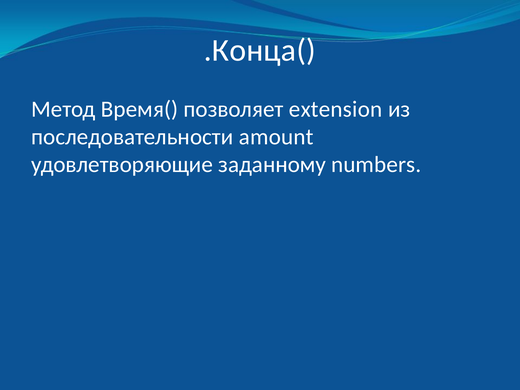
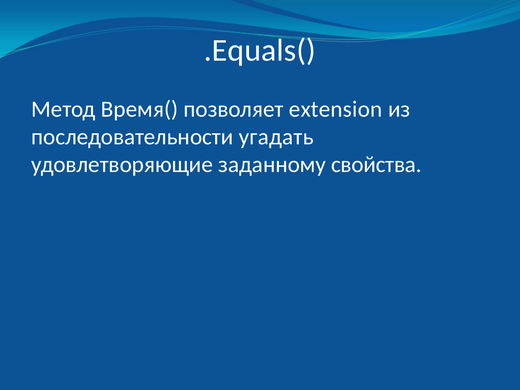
.Конца(: .Конца( -> .Equals( (260, 50)
amount: amount -> угадать (276, 137)
numbers: numbers -> свойства (376, 165)
